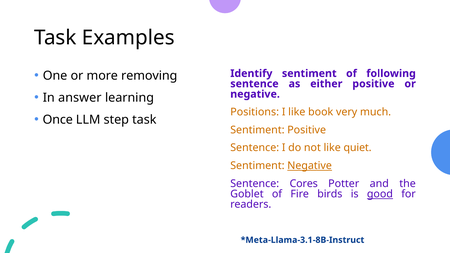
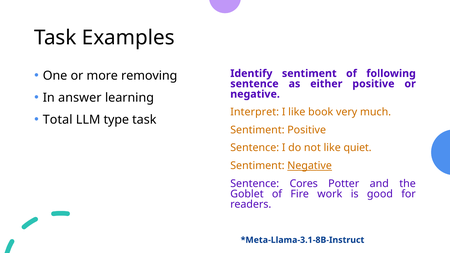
Positions: Positions -> Interpret (255, 112)
Once: Once -> Total (58, 120)
step: step -> type (116, 120)
birds: birds -> work (330, 194)
good underline: present -> none (380, 194)
